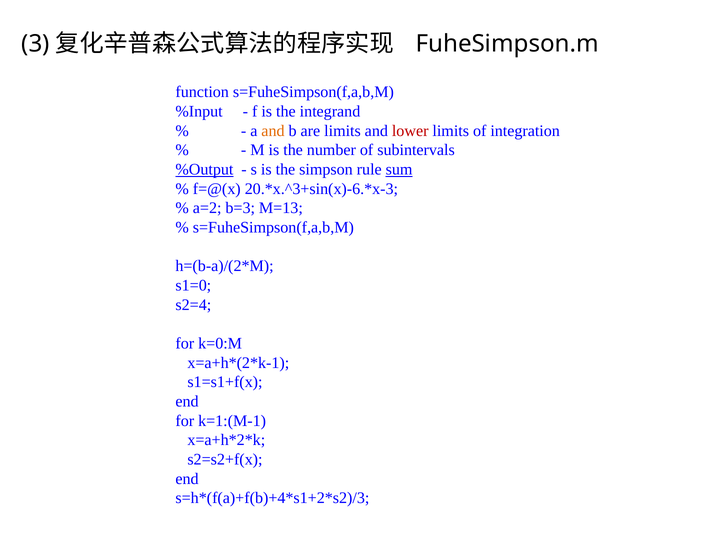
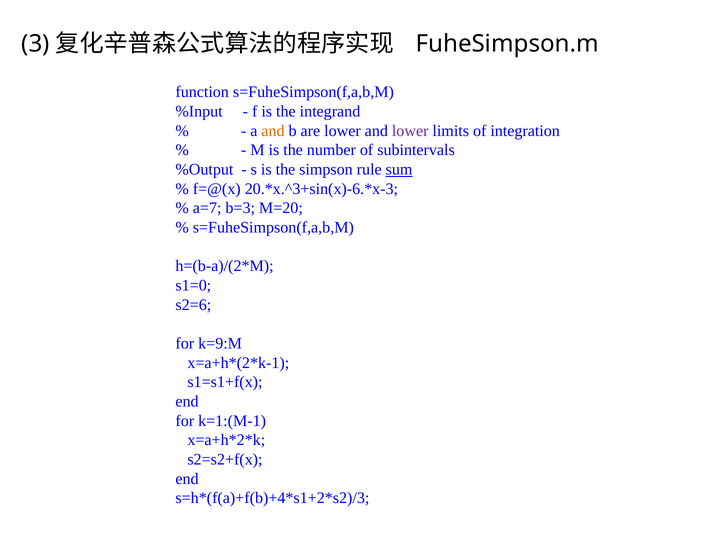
are limits: limits -> lower (343, 131)
lower colour: red -> purple (410, 131)
%Output underline: present -> none (204, 169)
a=2: a=2 -> a=7 (207, 208)
M=13: M=13 -> M=20 (281, 208)
s2=4: s2=4 -> s2=6 (193, 305)
k=0:M: k=0:M -> k=9:M (220, 343)
